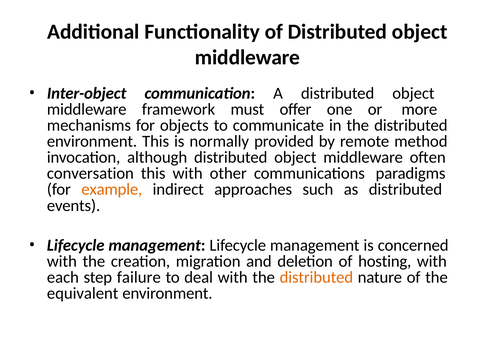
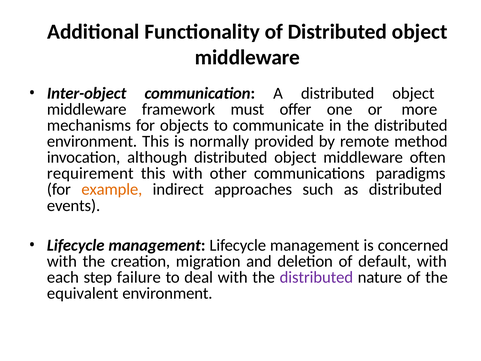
conversation: conversation -> requirement (90, 173)
hosting: hosting -> default (385, 261)
distributed colour: orange -> purple (316, 277)
